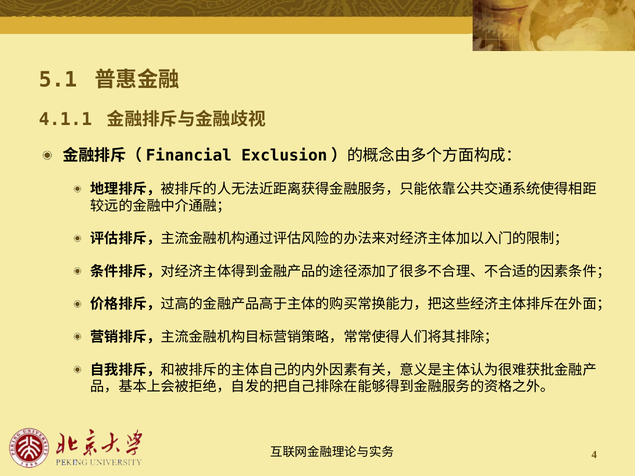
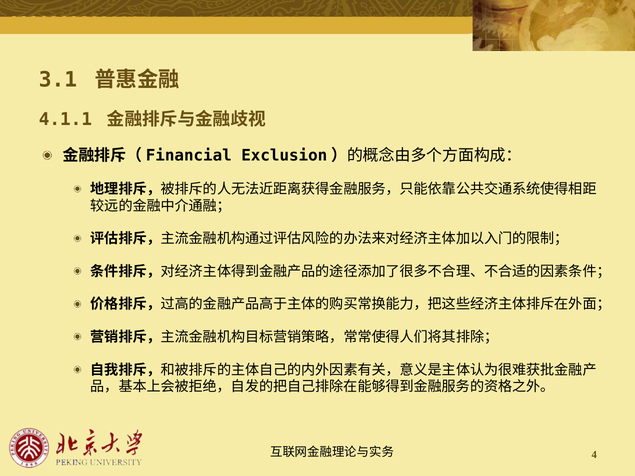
5.1: 5.1 -> 3.1 (58, 80)
